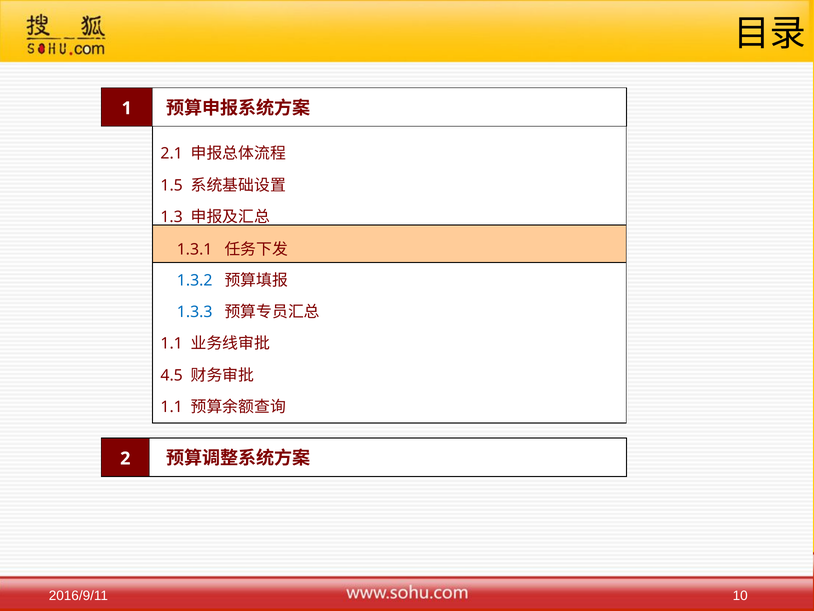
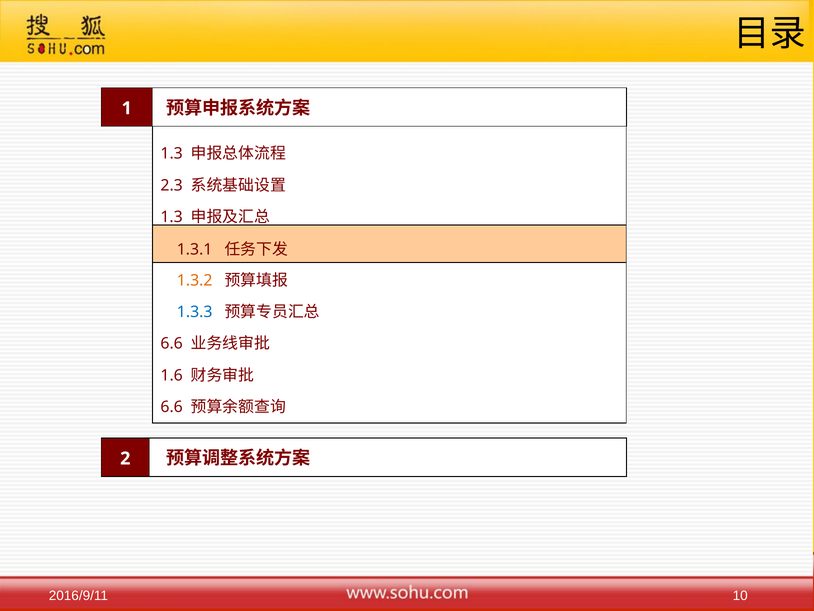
2.1: 2.1 -> 1.3 (172, 154)
1.5: 1.5 -> 2.3 (172, 185)
1.3.2 colour: blue -> orange (195, 280)
1.1: 1.1 -> 6.6 (172, 343)
4.5: 4.5 -> 1.6 (172, 375)
1.1: 1.1 -> 6.6 (172, 407)
